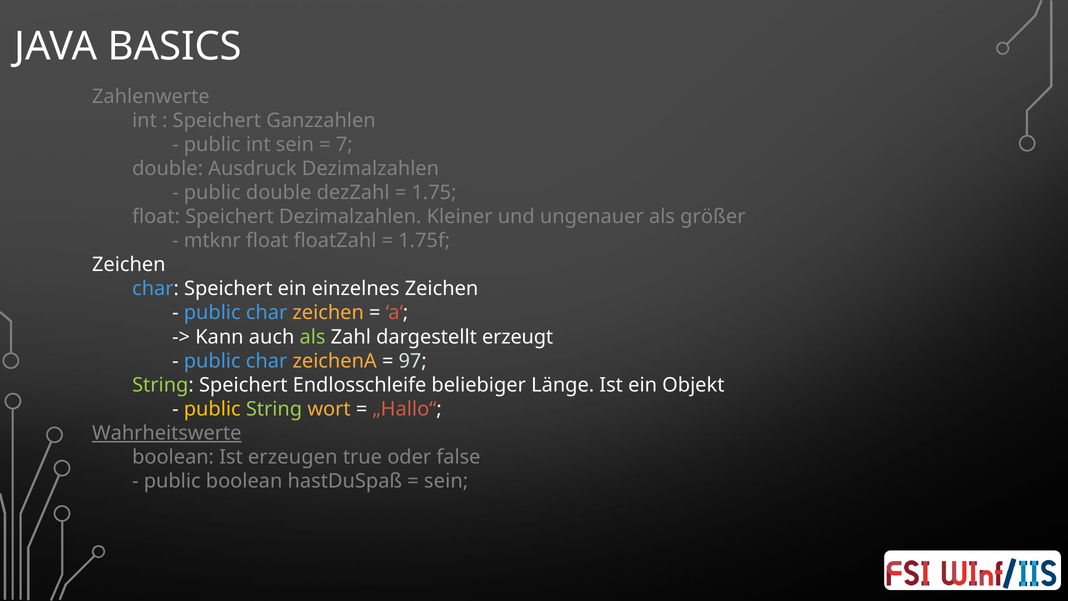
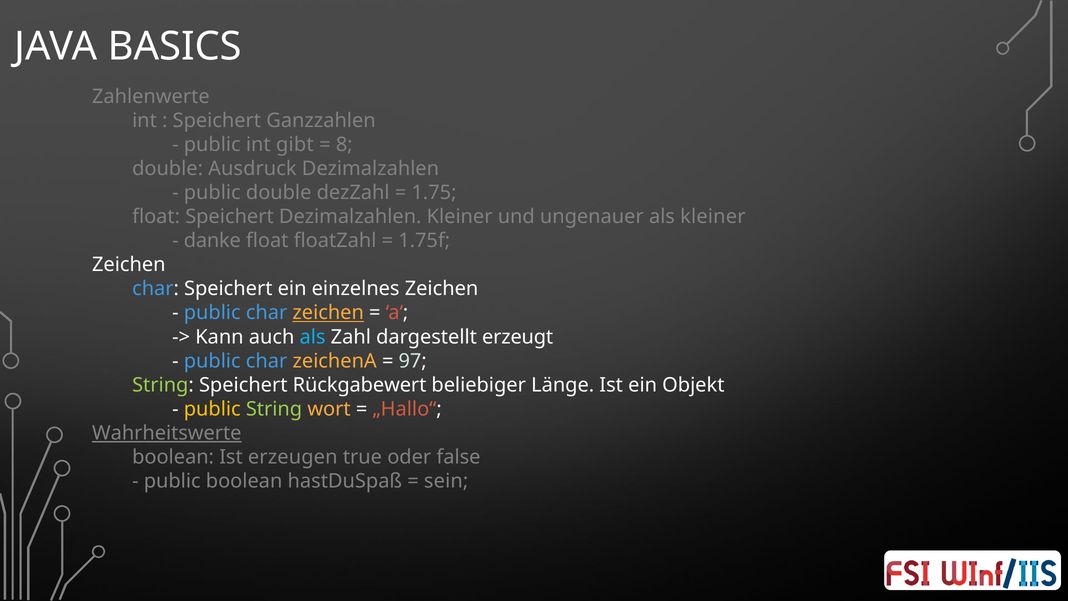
int sein: sein -> gibt (295, 145)
7: 7 -> 8 (344, 145)
als größer: größer -> kleiner (713, 217)
mtknr: mtknr -> danke (212, 241)
zeichen underline: none -> present (328, 313)
als colour: light green -> light blue (313, 337)
Endlosschleife: Endlosschleife -> Rückgabewert (360, 385)
